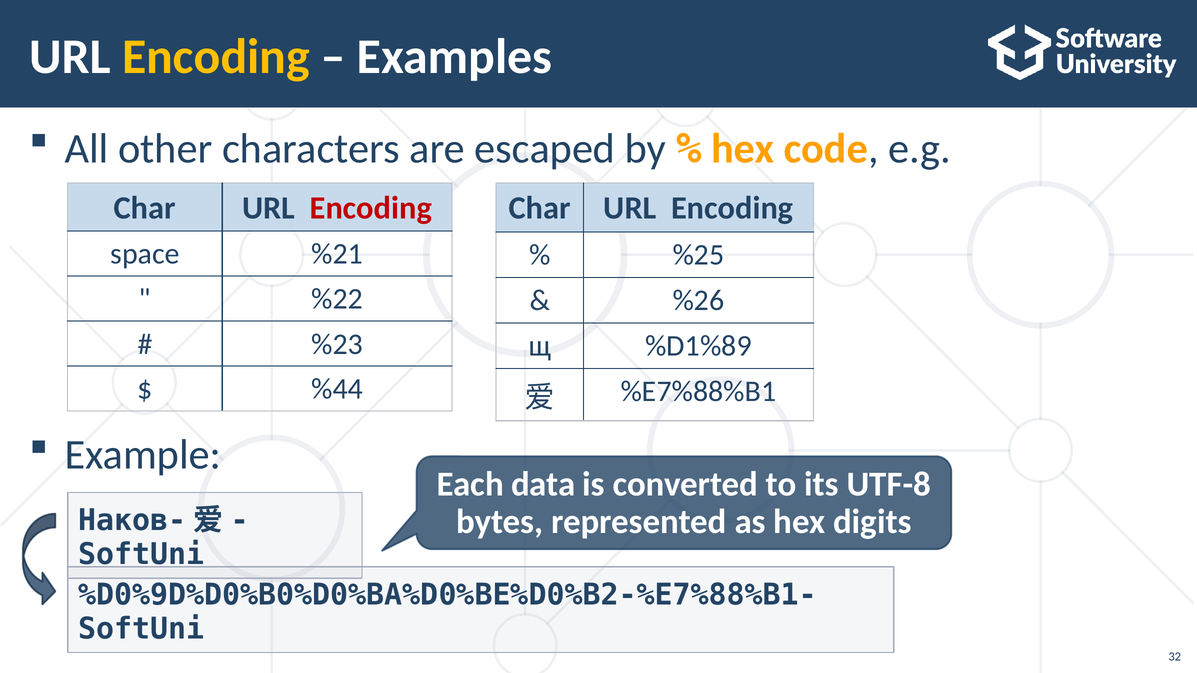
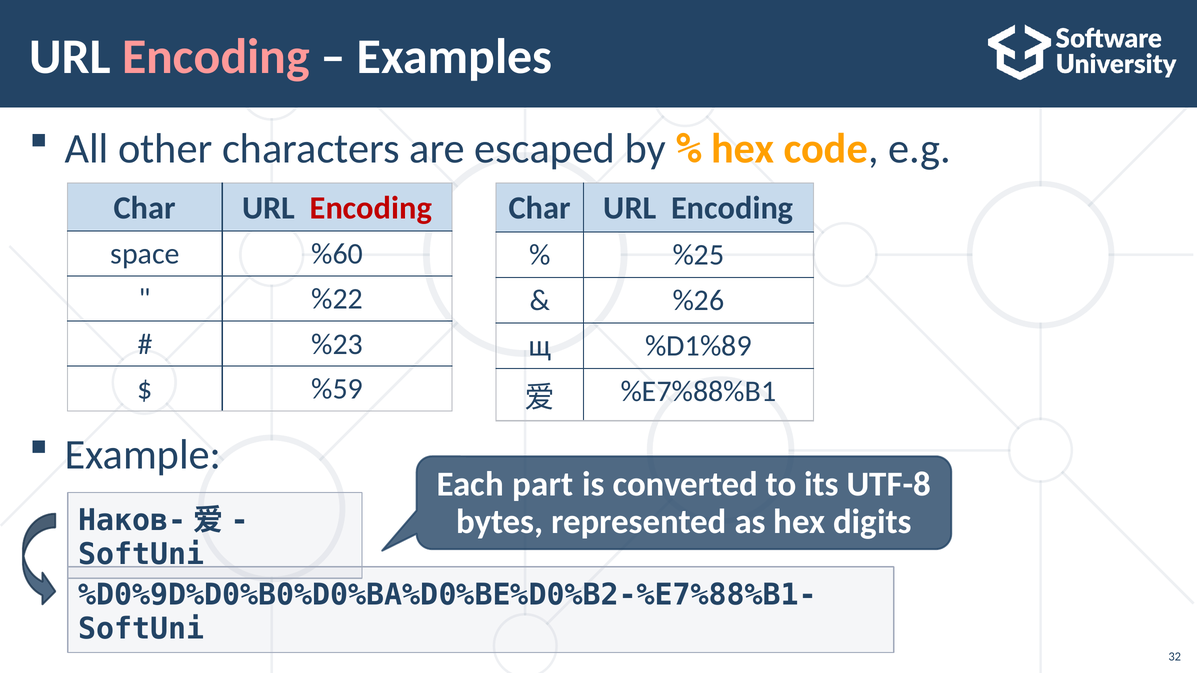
Encoding colour: yellow -> pink (216, 57)
%21: %21 -> %60 (337, 254)
%44: %44 -> %59 (337, 389)
data: data -> part (543, 484)
